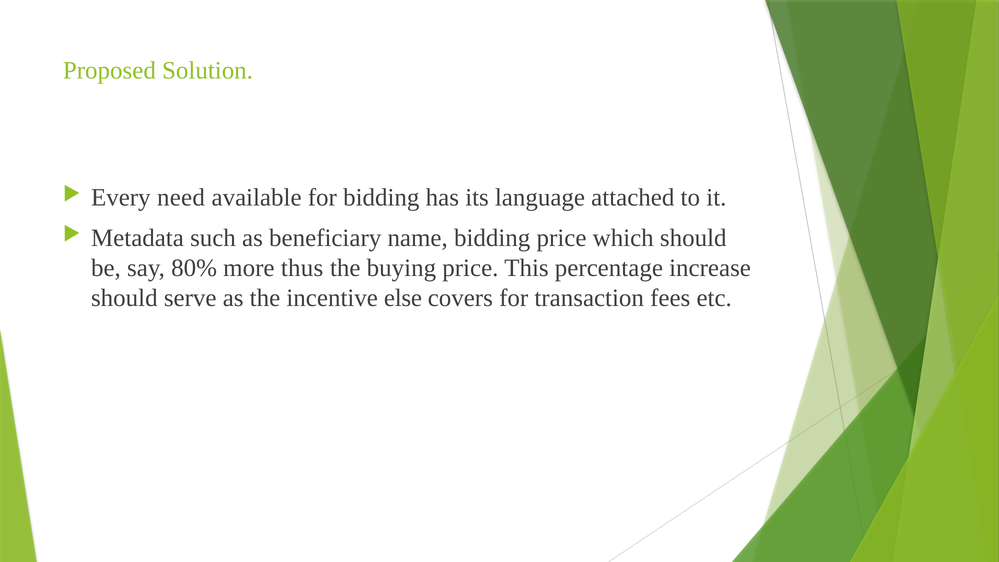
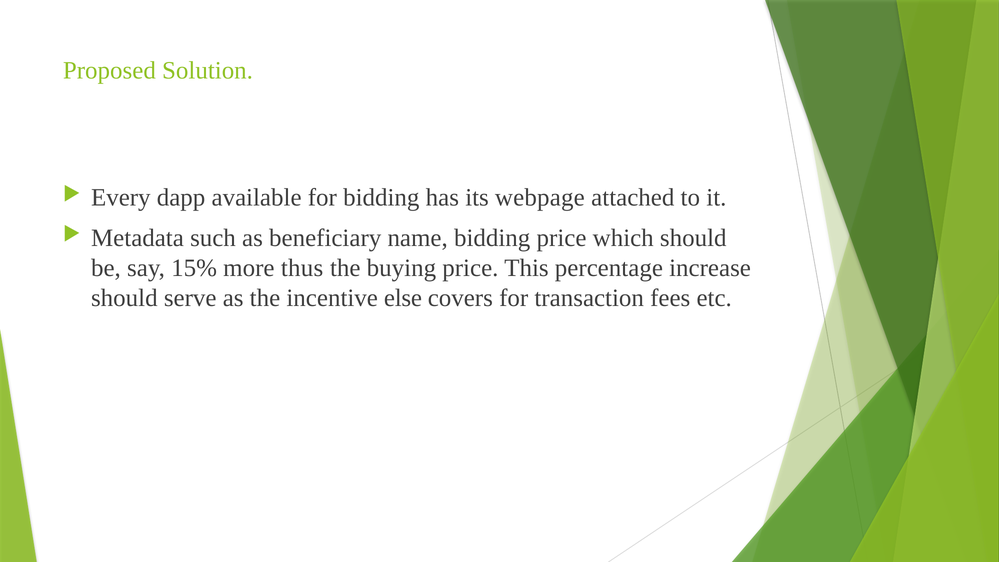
need: need -> dapp (181, 198)
language: language -> webpage (540, 198)
80%: 80% -> 15% (194, 268)
